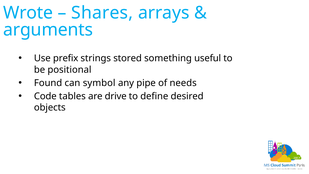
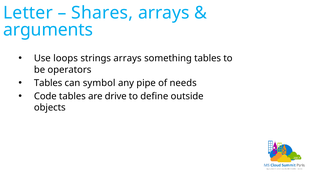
Wrote: Wrote -> Letter (28, 13)
prefix: prefix -> loops (66, 58)
strings stored: stored -> arrays (127, 58)
something useful: useful -> tables (208, 58)
positional: positional -> operators (69, 70)
Found: Found -> Tables (48, 83)
desired: desired -> outside (187, 96)
